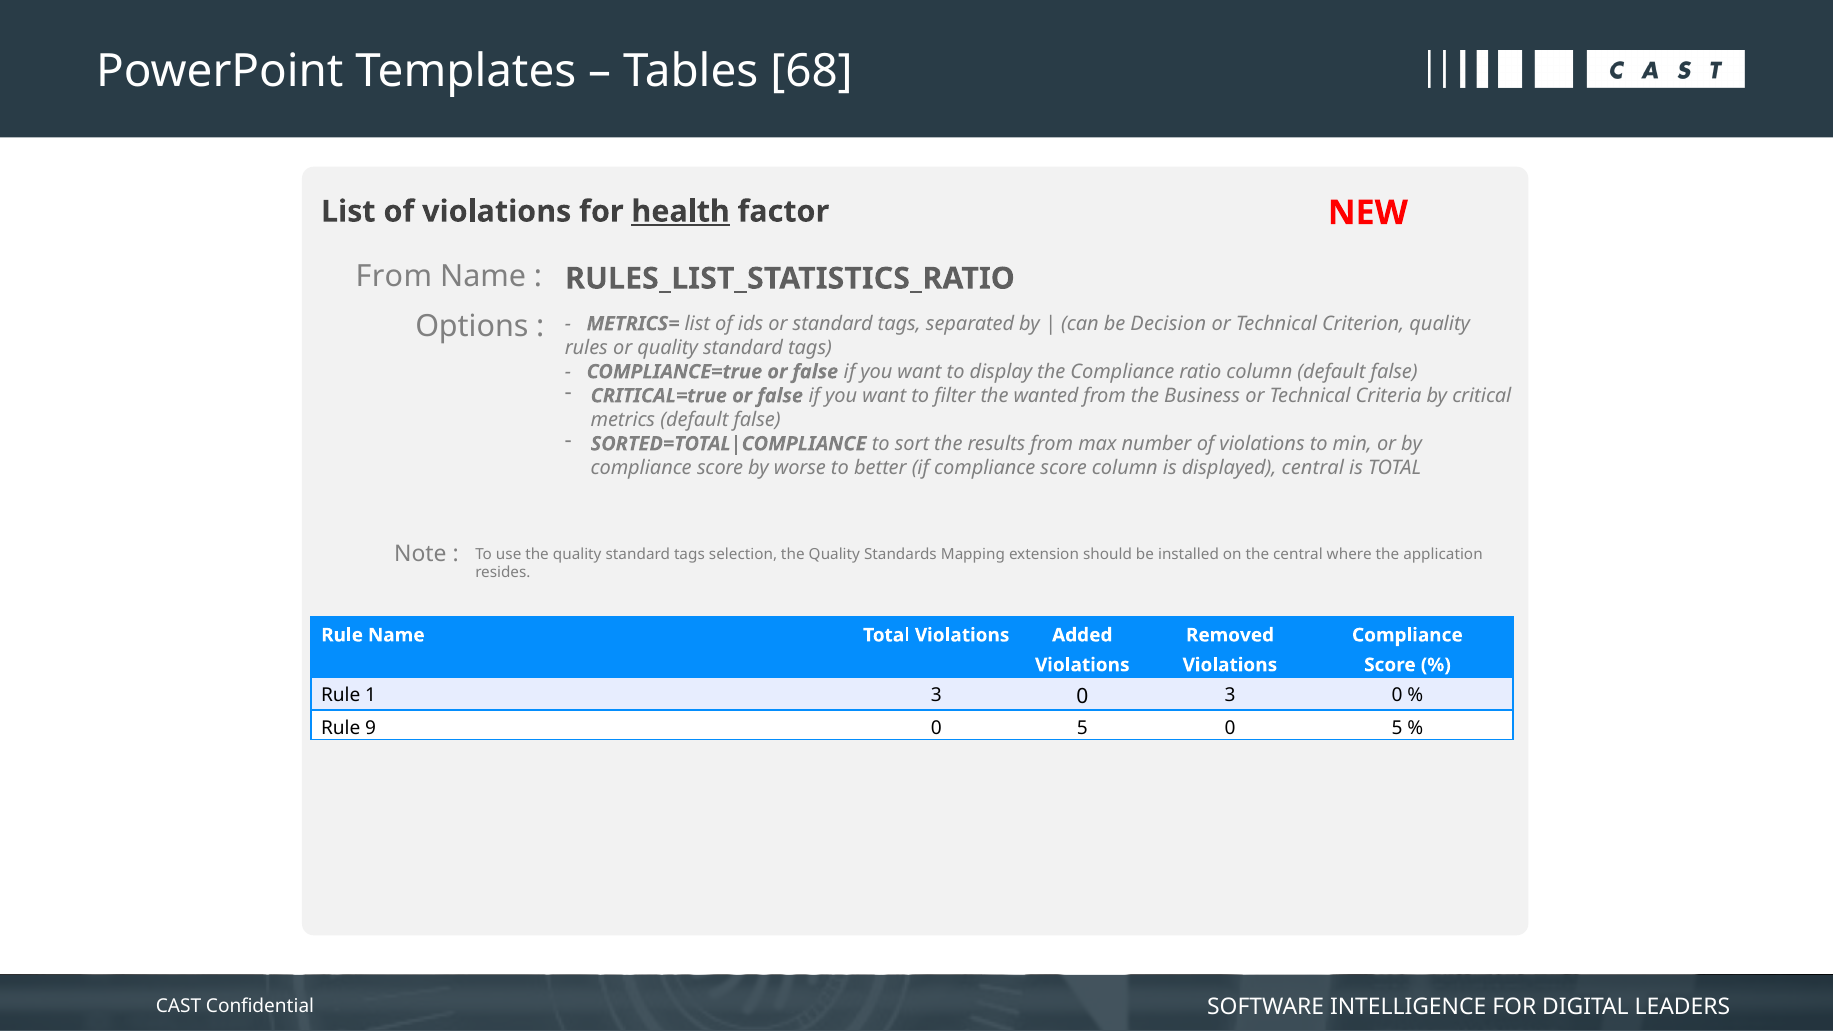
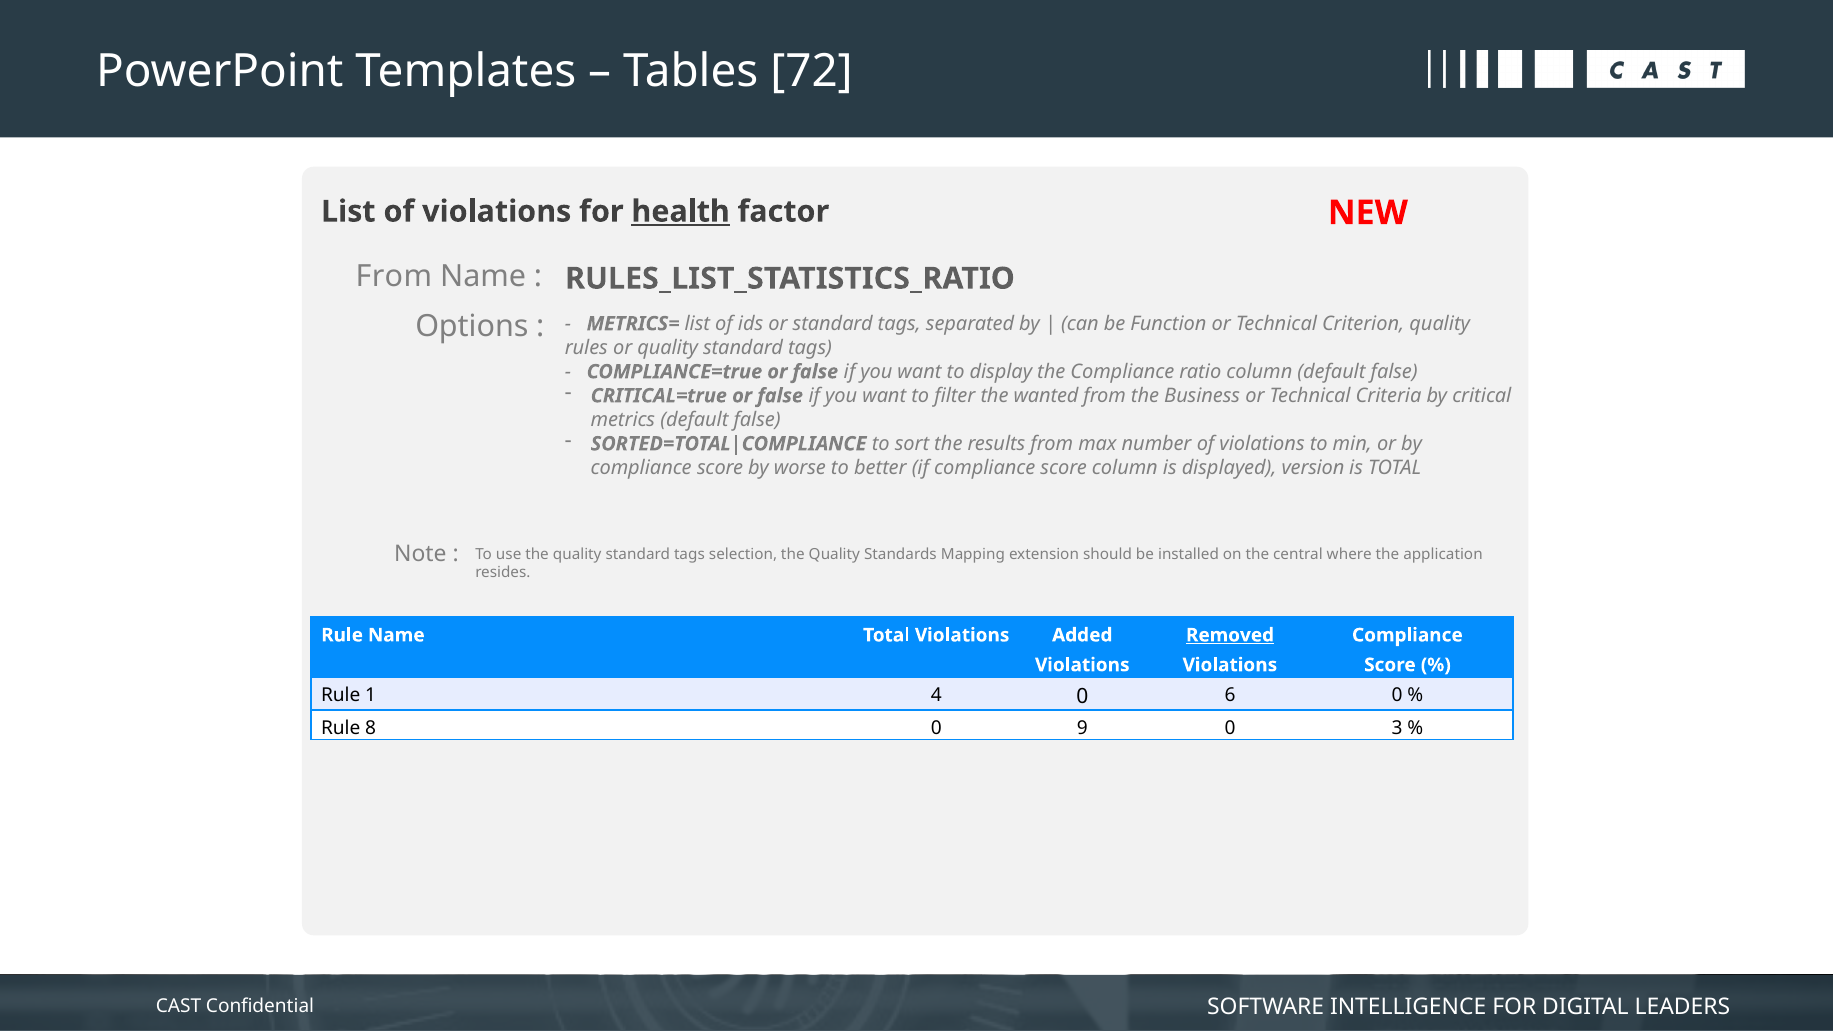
68: 68 -> 72 (812, 71)
Decision: Decision -> Function (1168, 324)
displayed central: central -> version (1313, 468)
Removed underline: none -> present (1230, 635)
1 3: 3 -> 4 (936, 695)
0 3: 3 -> 6 (1230, 695)
9: 9 -> 8 (371, 728)
5: 5 -> 9 (1082, 728)
5: 5 -> 3 (1397, 728)
